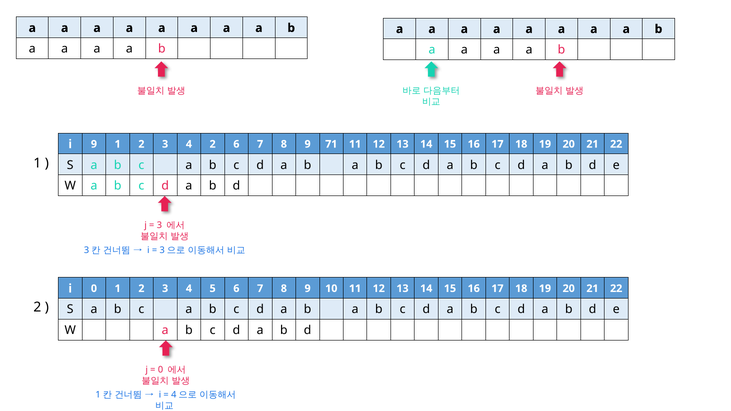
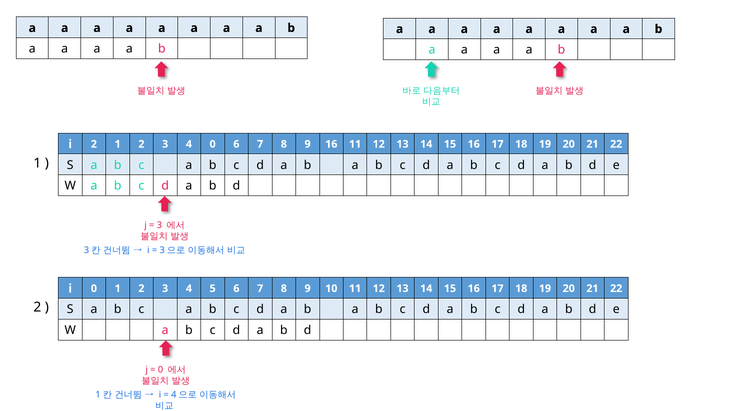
i 9: 9 -> 2 (94, 144)
4 2: 2 -> 0 (213, 144)
9 71: 71 -> 16 (331, 144)
